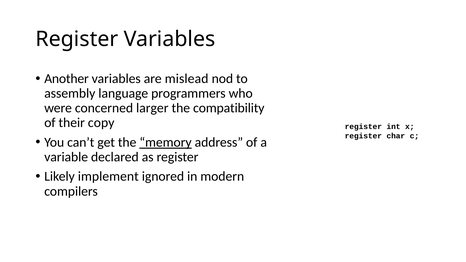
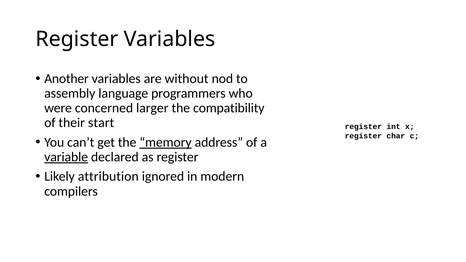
mislead: mislead -> without (187, 79)
copy: copy -> start (101, 123)
variable underline: none -> present (66, 157)
implement: implement -> attribution (108, 177)
